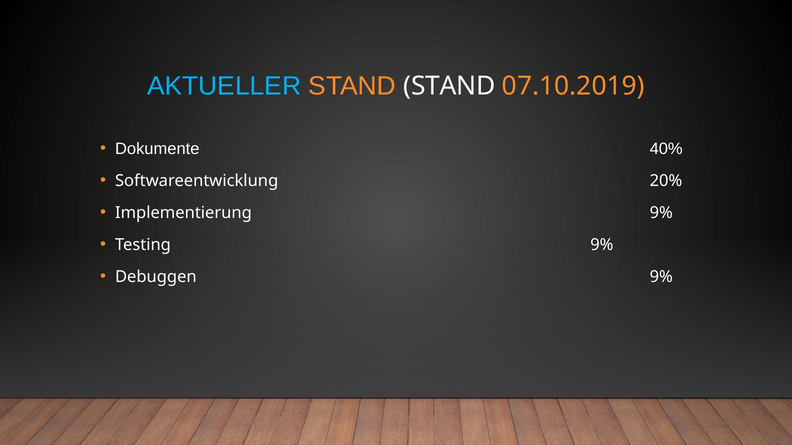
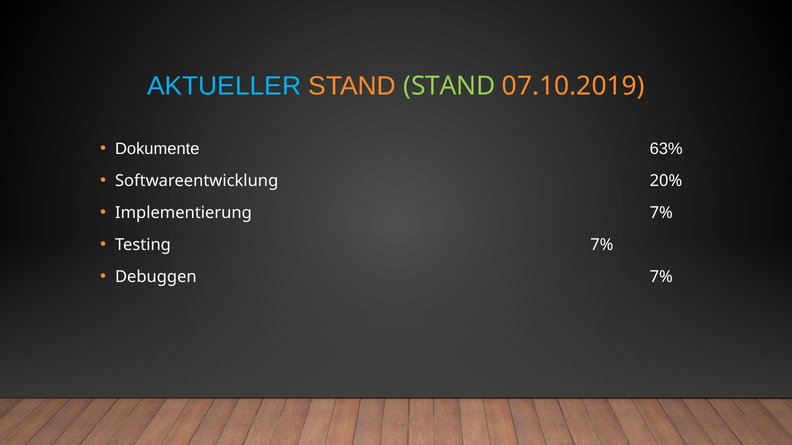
STAND colour: white -> light green (449, 86)
40%: 40% -> 63% (666, 149)
Implementierung 9%: 9% -> 7% (661, 213)
Testing 9%: 9% -> 7% (602, 245)
Debuggen 9%: 9% -> 7% (661, 277)
